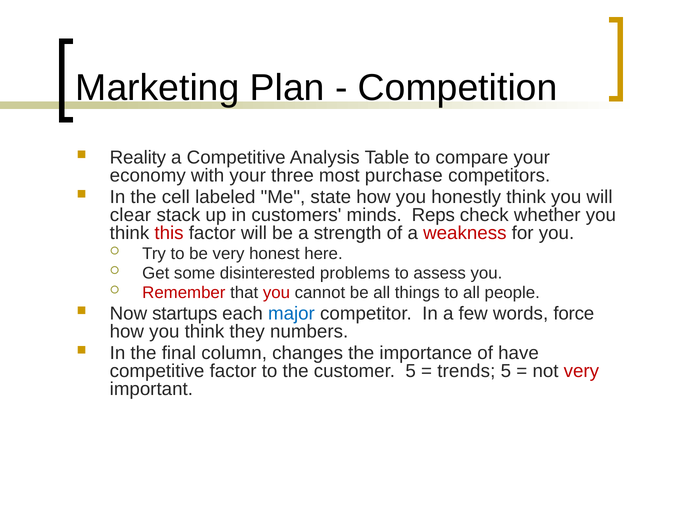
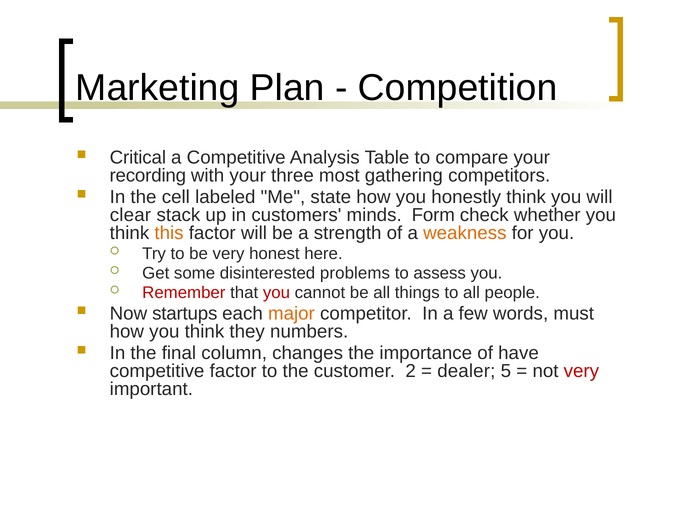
Reality: Reality -> Critical (138, 158)
economy: economy -> recording (148, 176)
purchase: purchase -> gathering (404, 176)
Reps: Reps -> Form (433, 215)
this colour: red -> orange (169, 233)
weakness colour: red -> orange (465, 233)
major colour: blue -> orange (291, 314)
force: force -> must (574, 314)
customer 5: 5 -> 2 (411, 371)
trends: trends -> dealer (466, 371)
